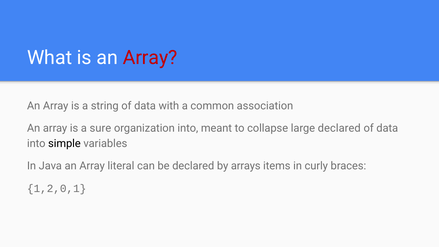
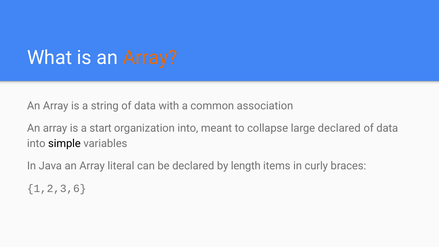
Array colour: red -> orange (150, 58)
sure: sure -> start (101, 128)
arrays: arrays -> length (246, 166)
1,2,0,1: 1,2,0,1 -> 1,2,3,6 (57, 188)
